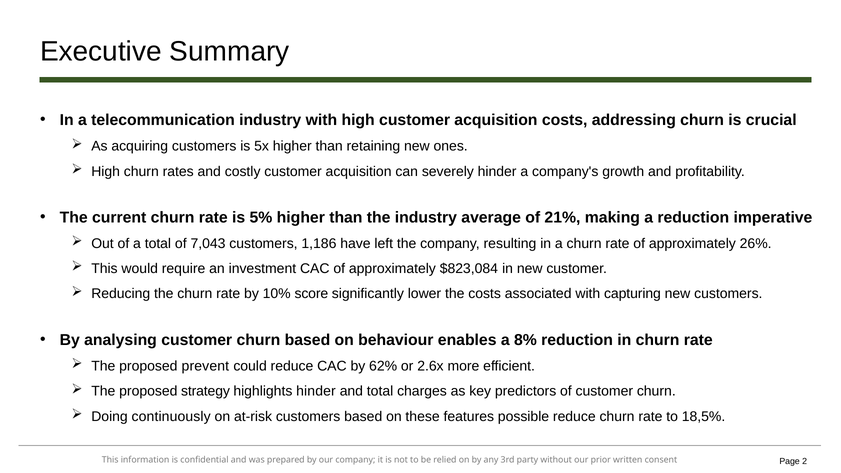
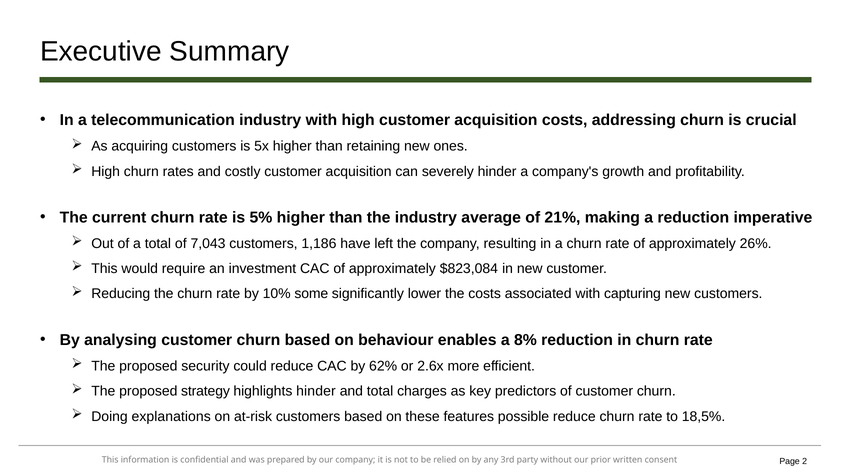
score: score -> some (311, 294)
prevent: prevent -> security (205, 366)
continuously: continuously -> explanations (171, 417)
